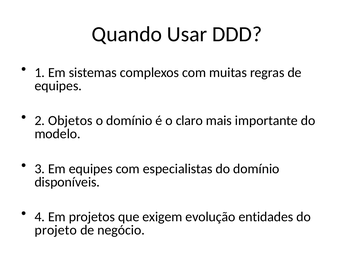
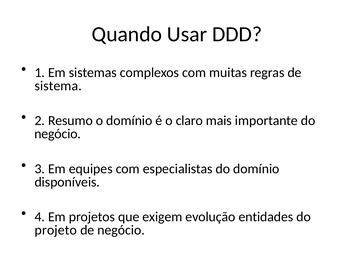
equipes: equipes -> sistema (58, 86)
Objetos: Objetos -> Resumo (70, 120)
modelo: modelo -> negócio (58, 134)
